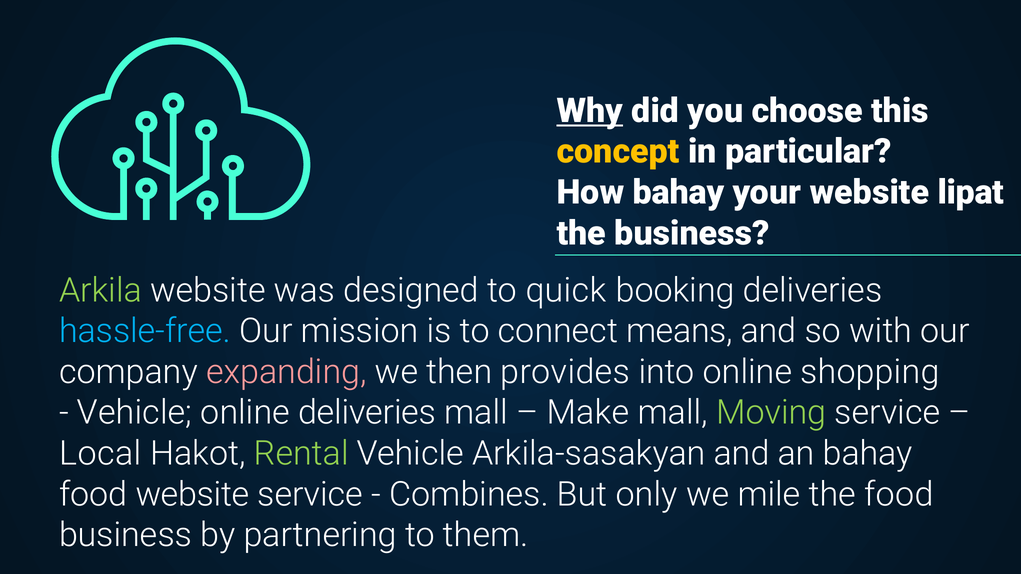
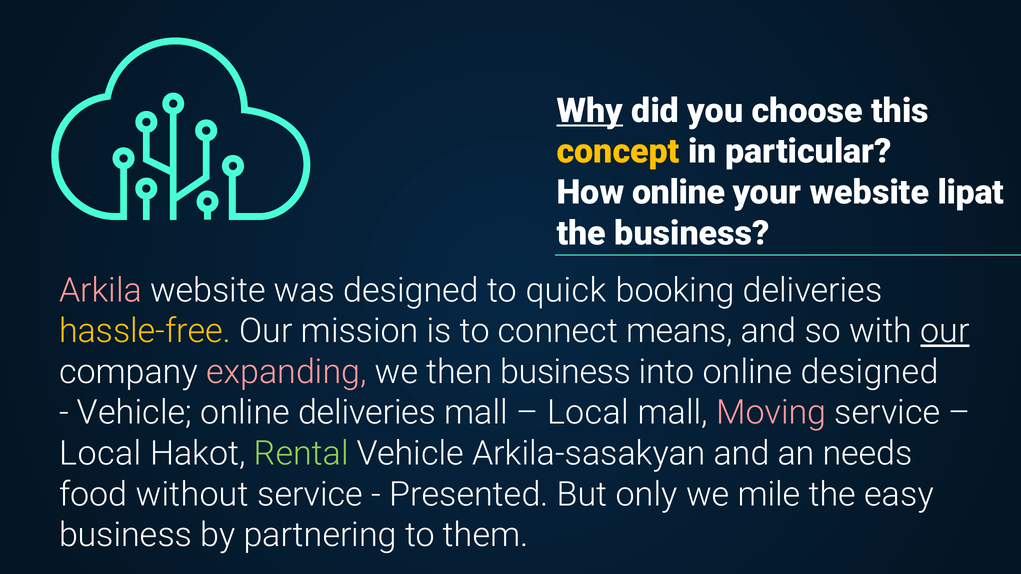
How bahay: bahay -> online (679, 193)
Arkila colour: light green -> pink (101, 290)
hassle-free colour: light blue -> yellow (145, 331)
our underline: none -> present (945, 331)
then provides: provides -> business (566, 372)
online shopping: shopping -> designed (870, 372)
Make: Make -> Local (588, 413)
Moving colour: light green -> pink (771, 413)
an bahay: bahay -> needs (868, 454)
food website: website -> without (192, 495)
Combines: Combines -> Presented (469, 495)
the food: food -> easy (899, 495)
